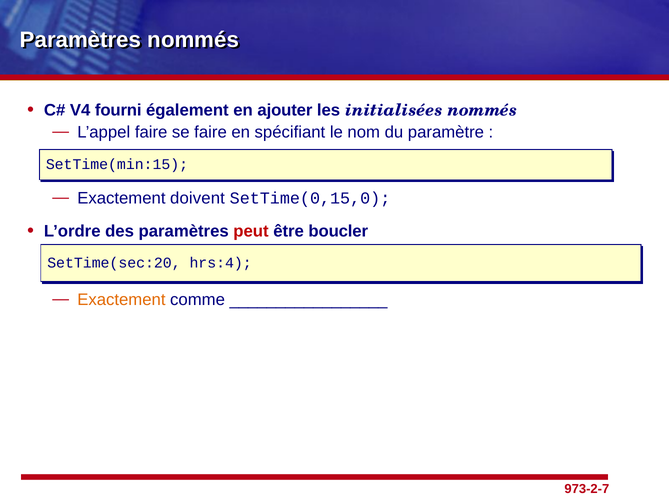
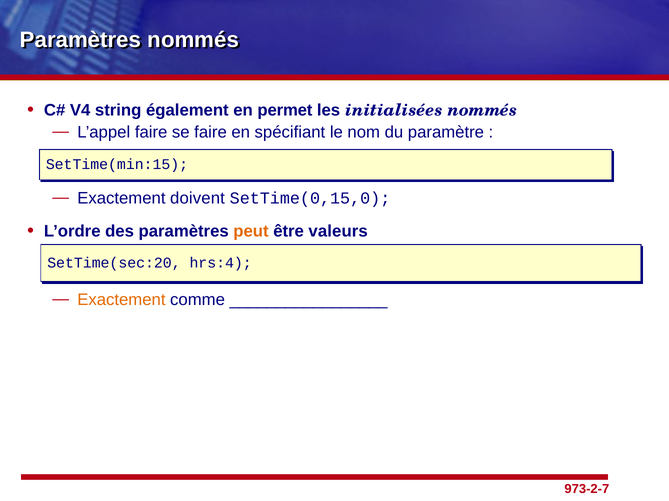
fourni: fourni -> string (118, 111)
ajouter: ajouter -> permet (285, 111)
peut colour: red -> orange (251, 231)
boucler: boucler -> valeurs (338, 231)
